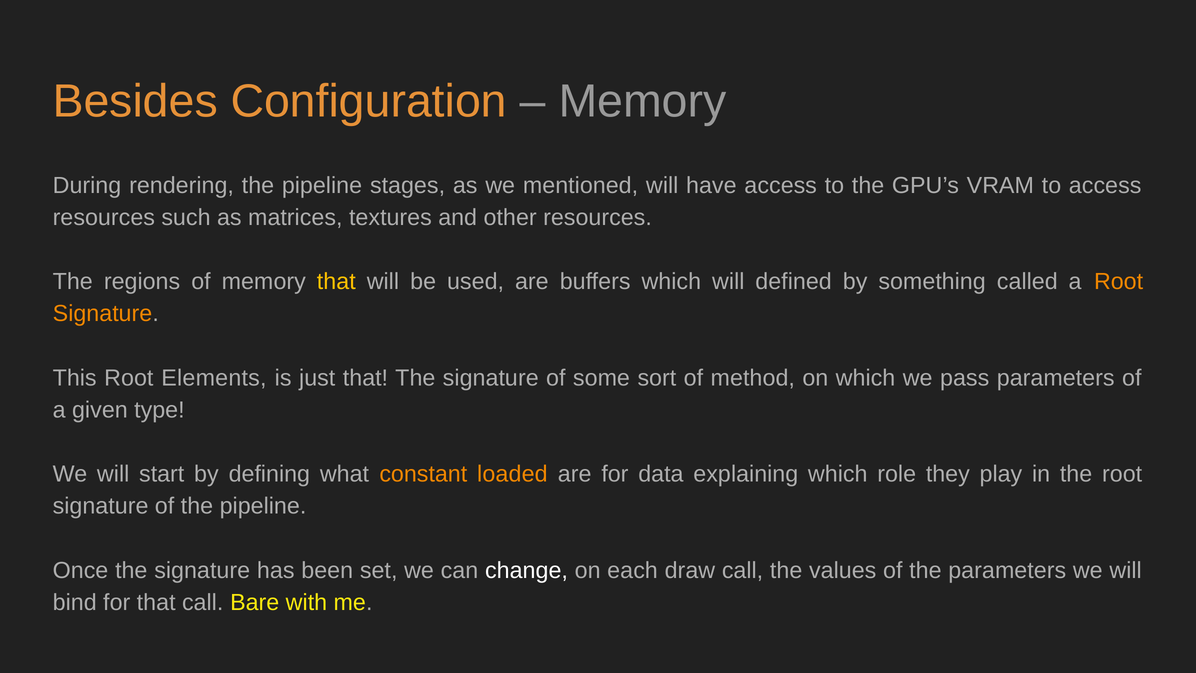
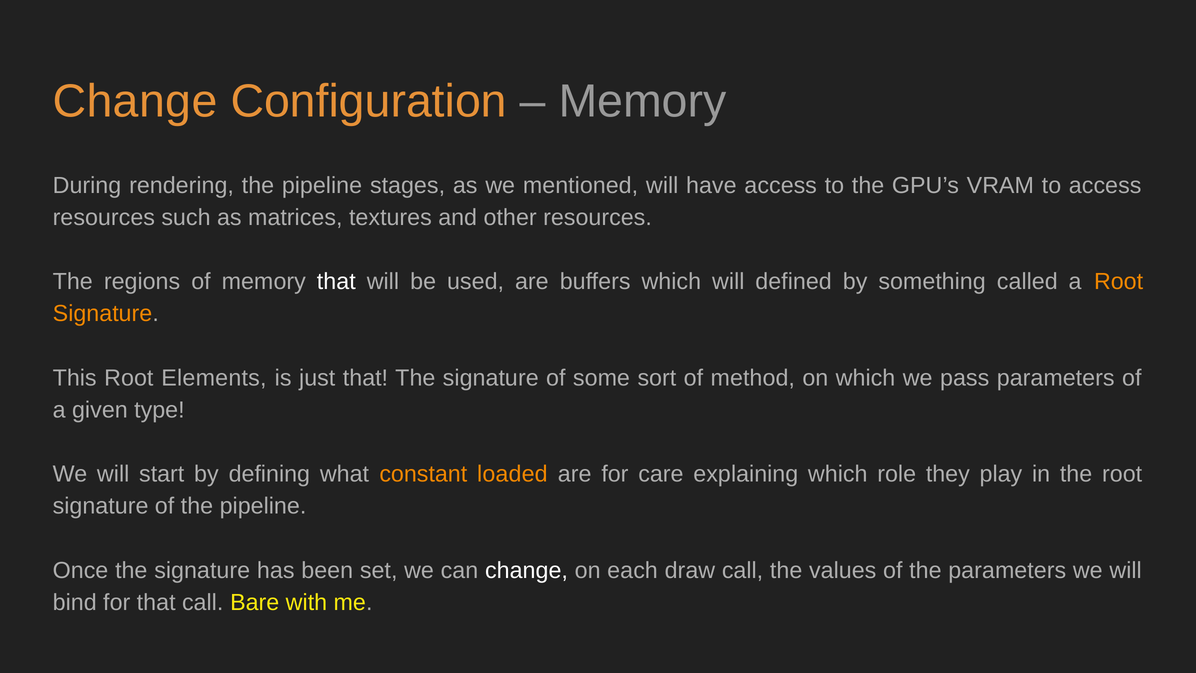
Besides: Besides -> Change (135, 101)
that colour: yellow -> white (336, 282)
data: data -> care (661, 474)
